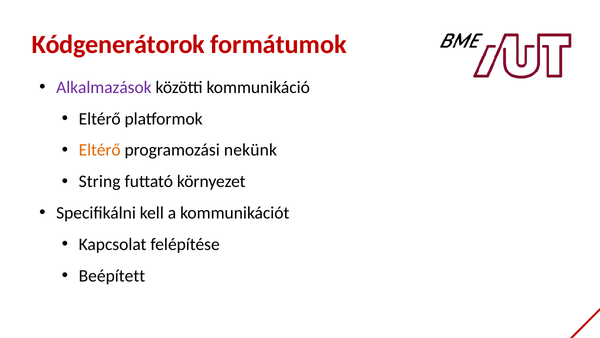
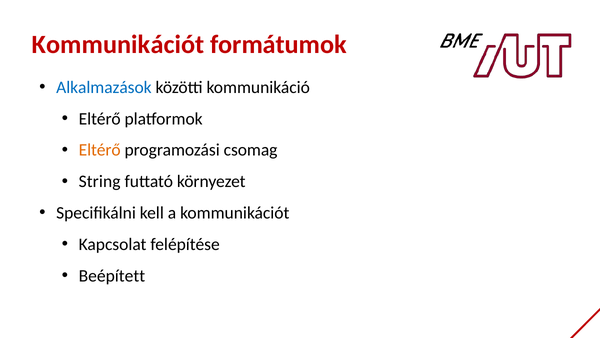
Kódgenerátorok: Kódgenerátorok -> Kommunikációt (118, 45)
Alkalmazások colour: purple -> blue (104, 87)
nekünk: nekünk -> csomag (251, 150)
